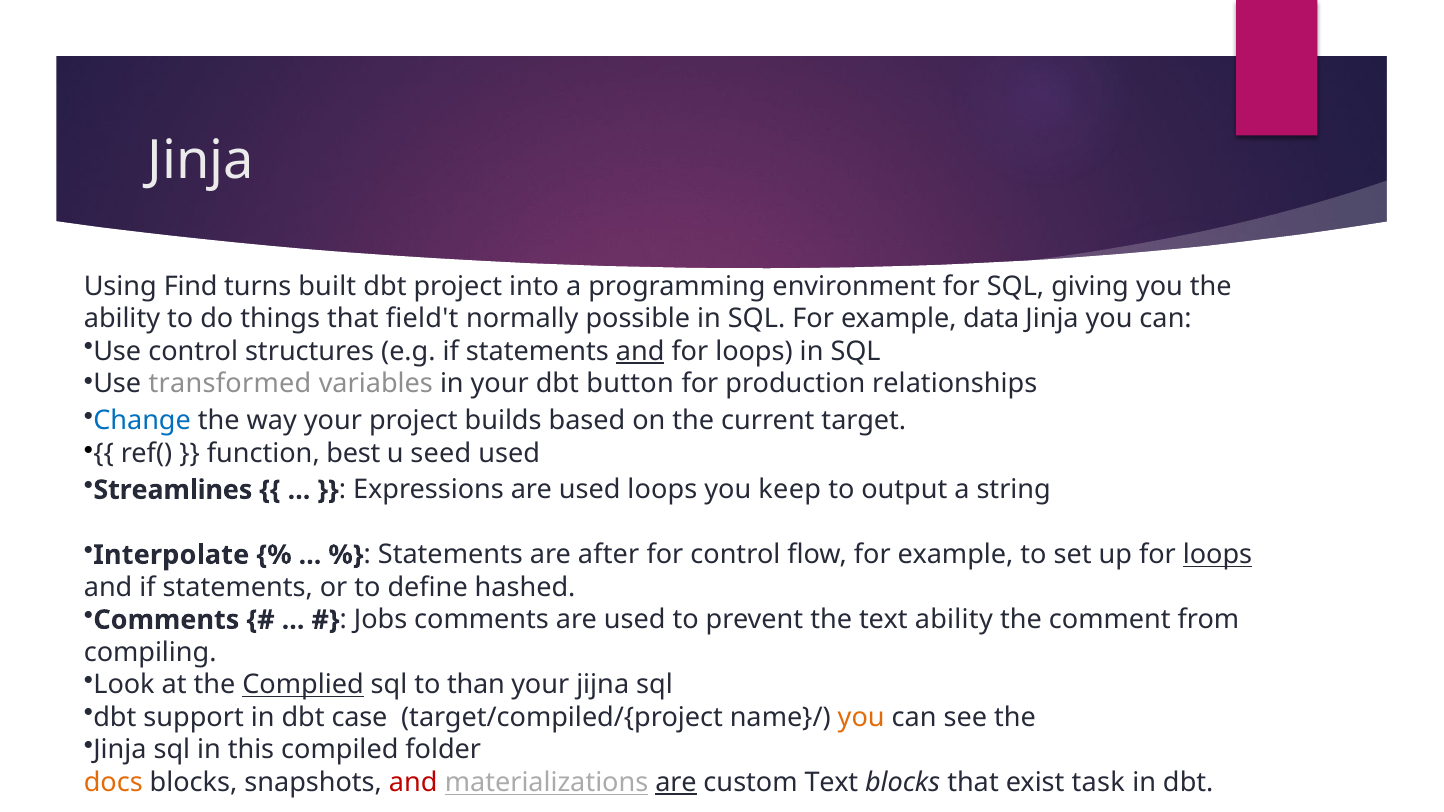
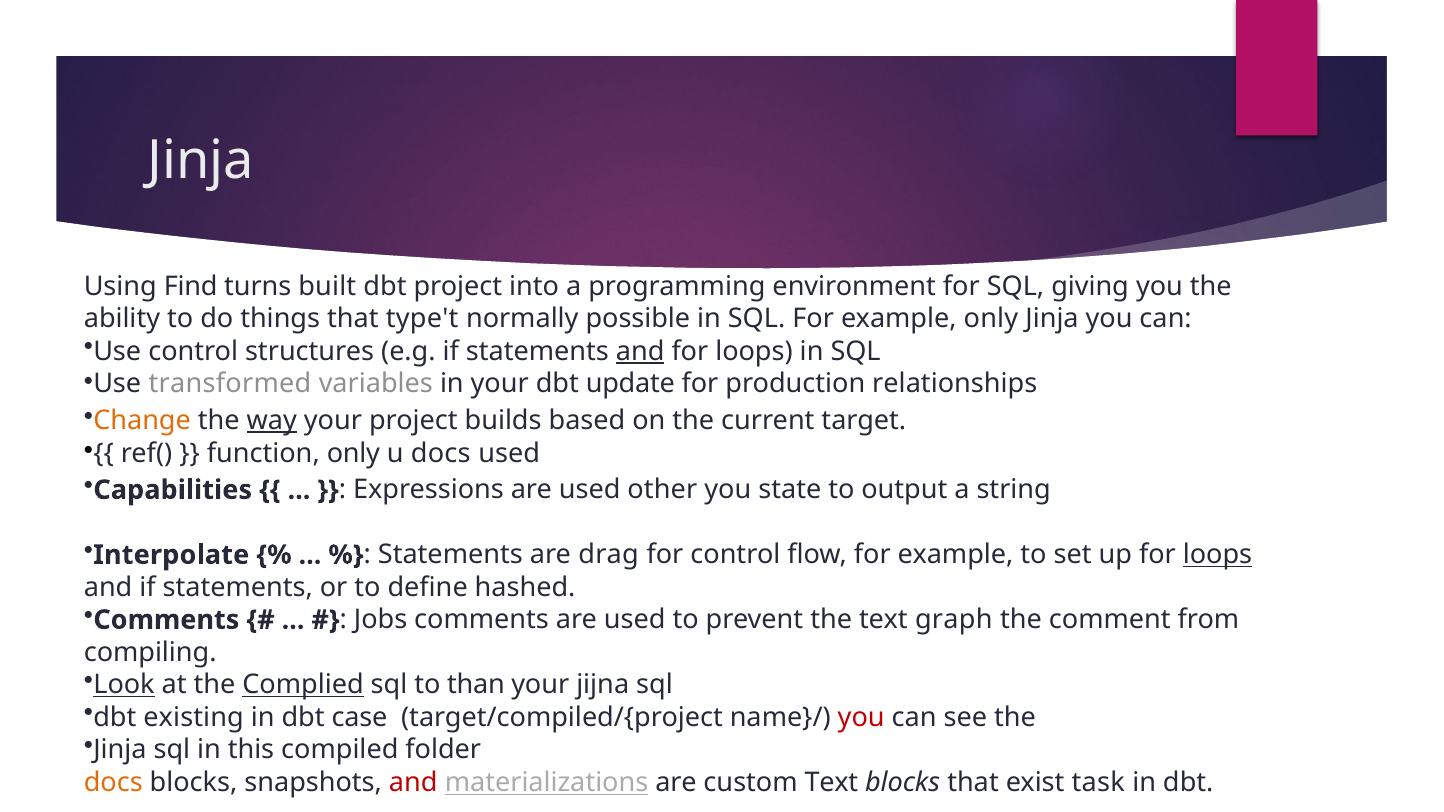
field't: field't -> type't (422, 319)
example data: data -> only (991, 319)
button: button -> update (630, 384)
Change colour: blue -> orange (142, 421)
way underline: none -> present (272, 421)
function best: best -> only (353, 453)
u seed: seed -> docs (441, 453)
Streamlines: Streamlines -> Capabilities (173, 490)
used loops: loops -> other (662, 490)
keep: keep -> state (790, 490)
after: after -> drag (609, 555)
text ability: ability -> graph (954, 620)
Look underline: none -> present (124, 685)
support: support -> existing (194, 717)
you colour: orange -> red (861, 717)
are underline: present -> none (676, 782)
